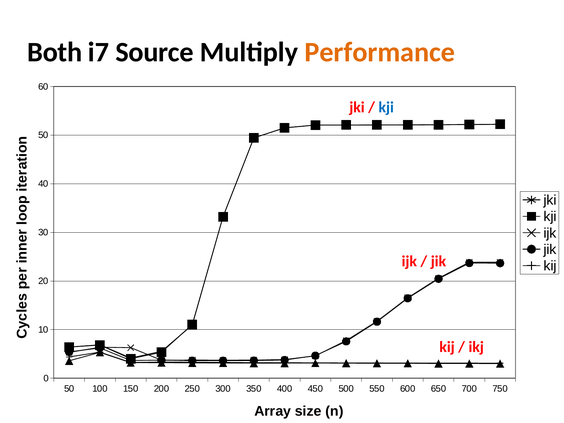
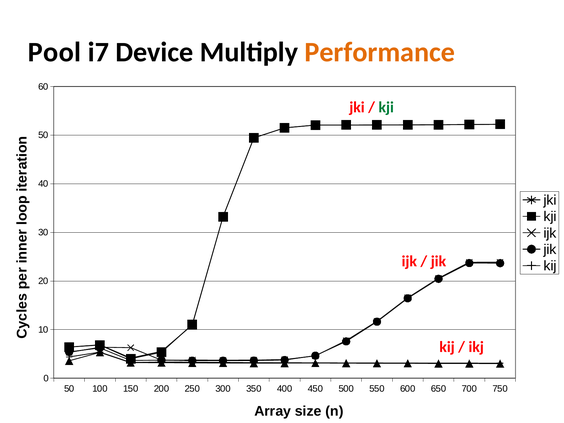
Both: Both -> Pool (54, 52)
Source: Source -> Device (154, 52)
kji colour: blue -> green (386, 107)
